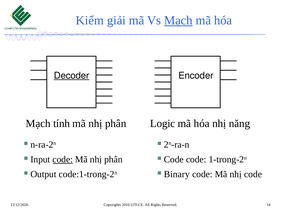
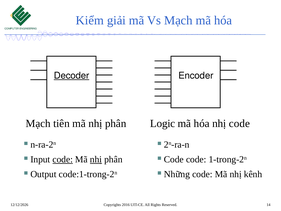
Mạch underline: present -> none (178, 20)
tính: tính -> tiên (61, 123)
nhị năng: năng -> code (239, 123)
nhị underline: none -> present (96, 159)
Binary: Binary -> Những (177, 174)
nhị code: code -> kênh (253, 174)
